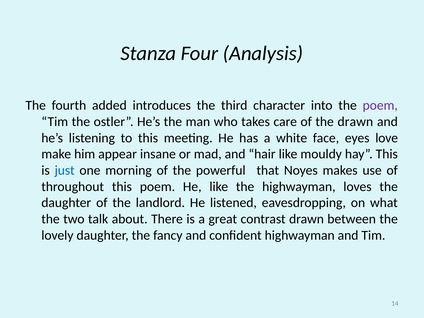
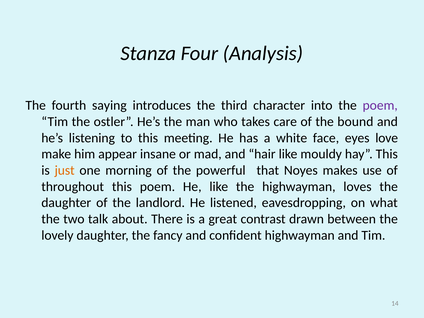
added: added -> saying (109, 105)
the drawn: drawn -> bound (355, 122)
just colour: blue -> orange (65, 170)
